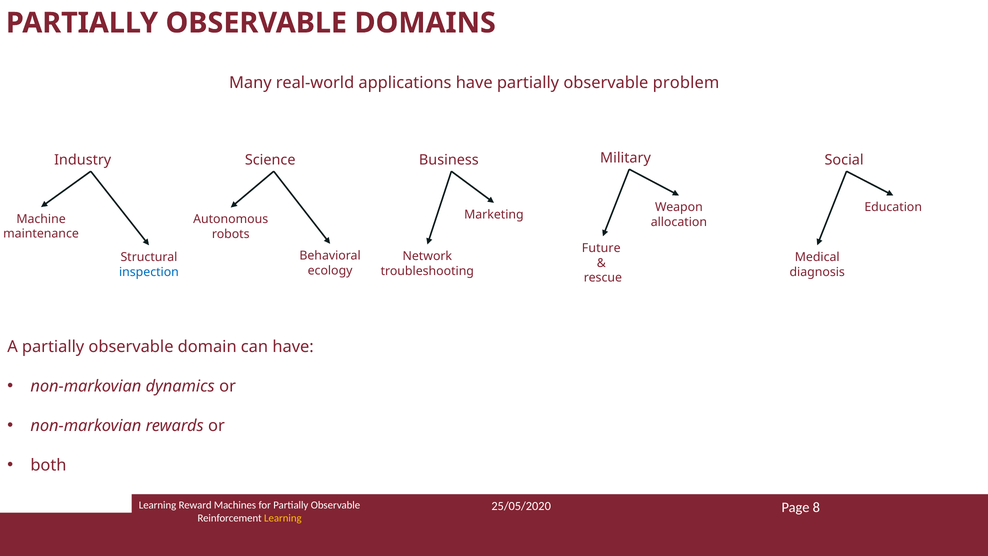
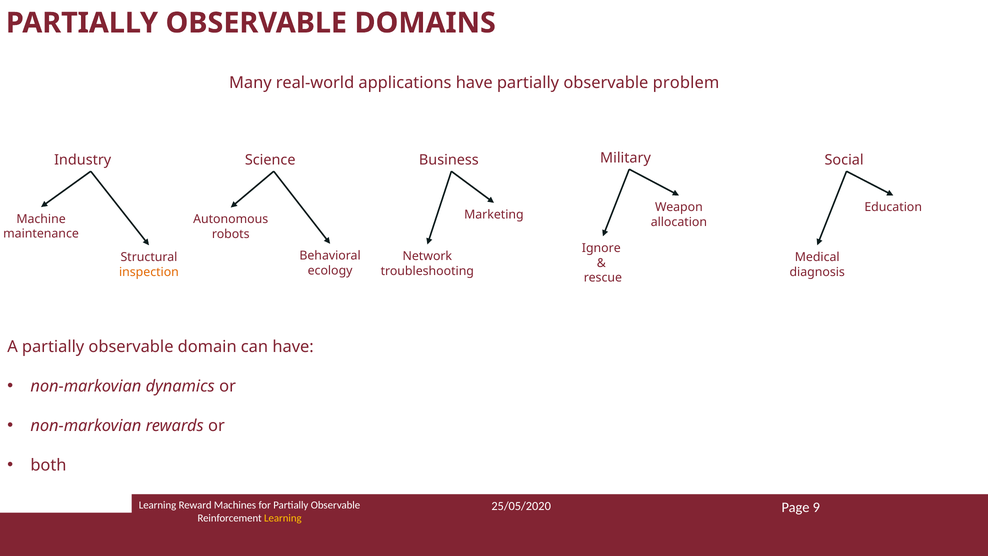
Future: Future -> Ignore (601, 248)
inspection colour: blue -> orange (149, 272)
8: 8 -> 9 (816, 507)
